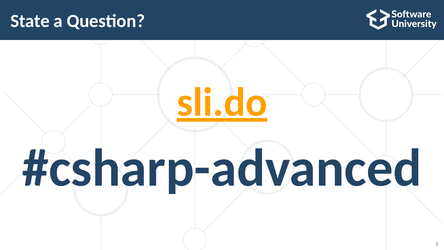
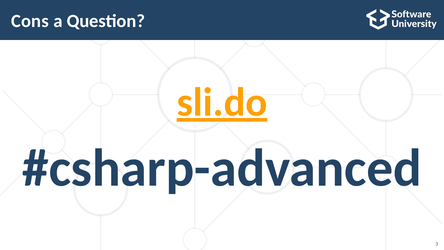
State: State -> Cons (30, 21)
